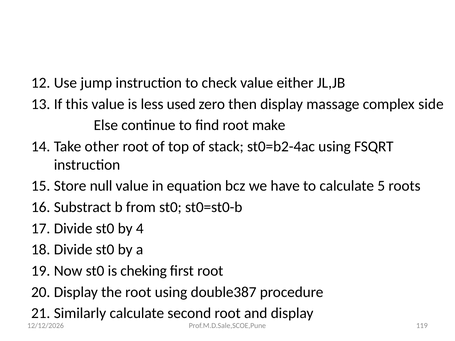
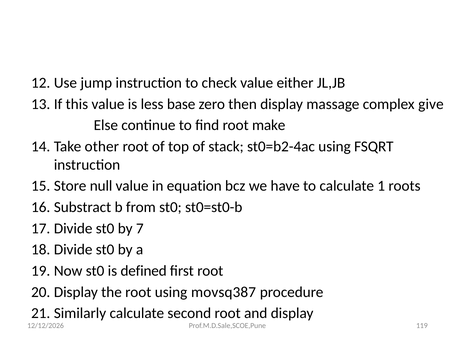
used: used -> base (181, 104)
side: side -> give (431, 104)
5: 5 -> 1 (381, 186)
4: 4 -> 7 (140, 229)
cheking: cheking -> defined (144, 271)
double387: double387 -> movsq387 (223, 292)
